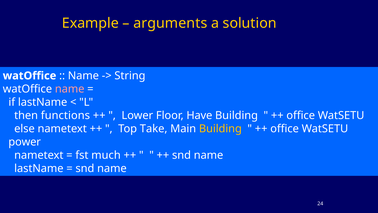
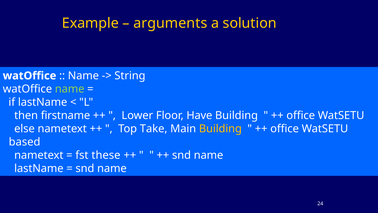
name colour: pink -> light green (70, 89)
functions: functions -> firstname (66, 115)
power: power -> based (25, 142)
much: much -> these (106, 155)
